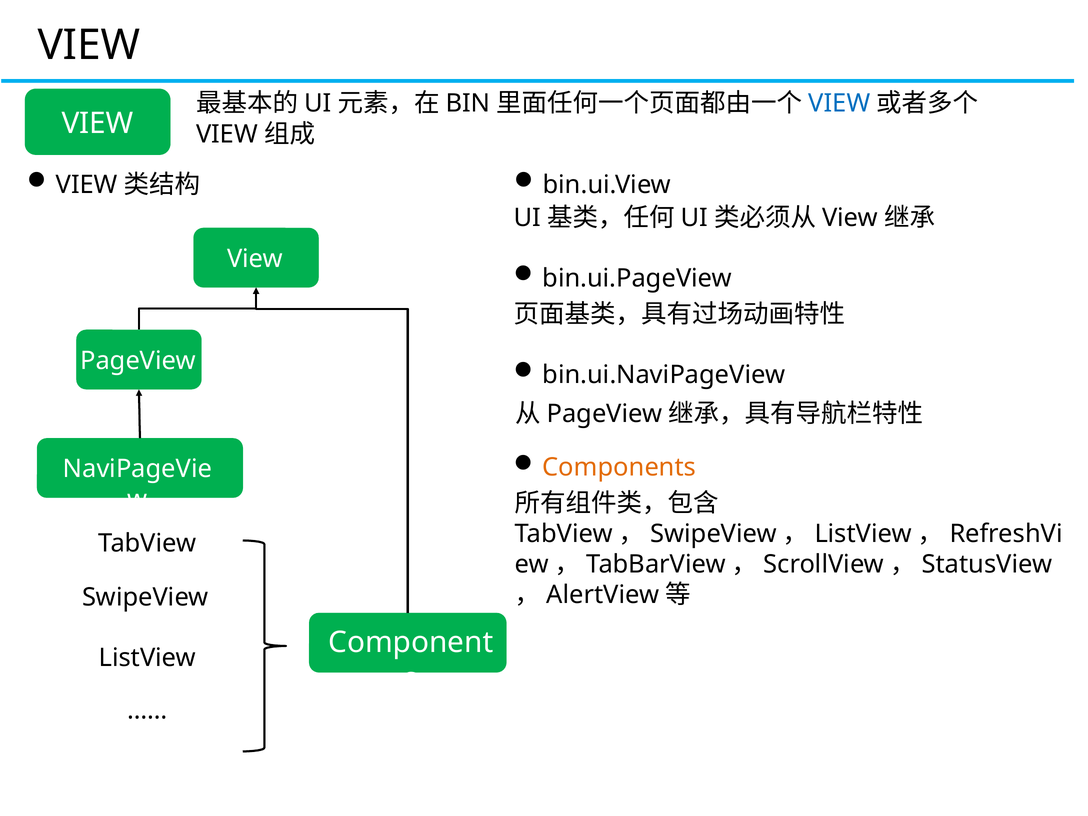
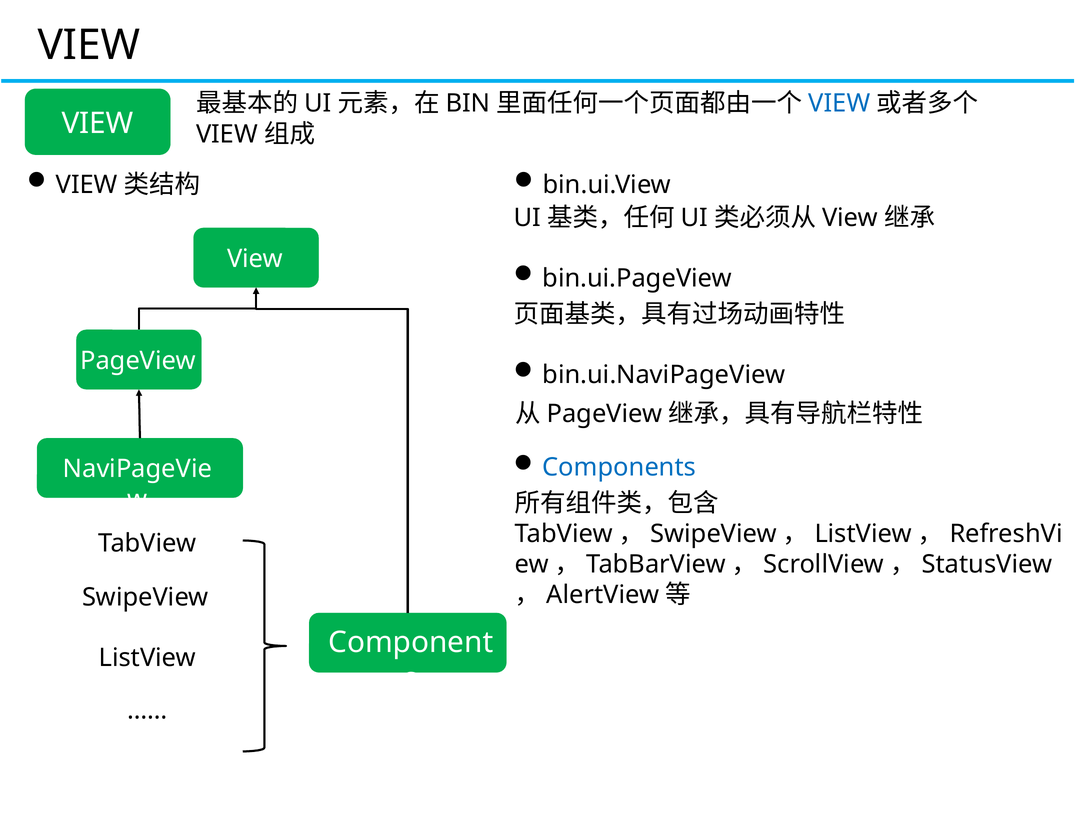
Components colour: orange -> blue (619, 467)
